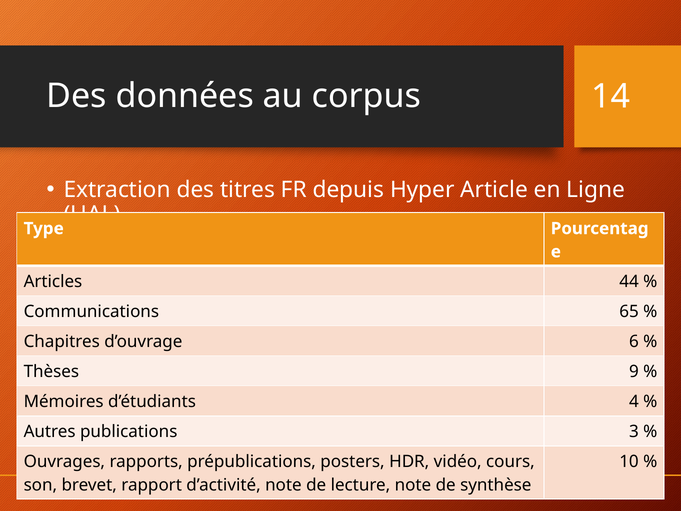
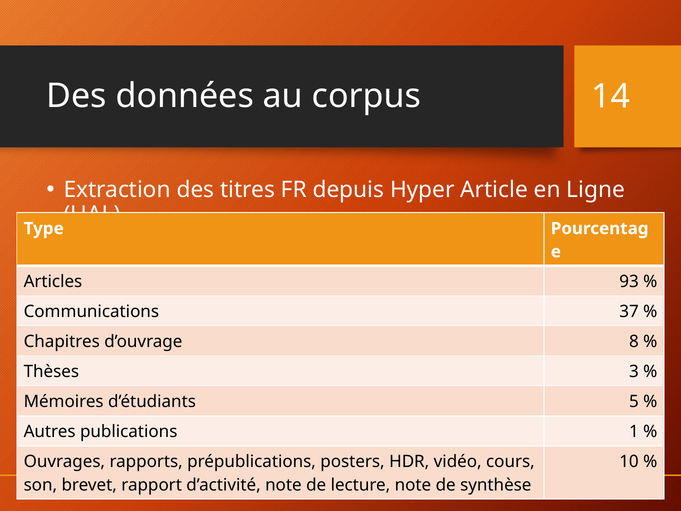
44: 44 -> 93 (629, 282)
65: 65 -> 37 (629, 312)
6: 6 -> 8 (634, 342)
9: 9 -> 3 (634, 372)
4: 4 -> 5 (634, 402)
3: 3 -> 1 (634, 432)
